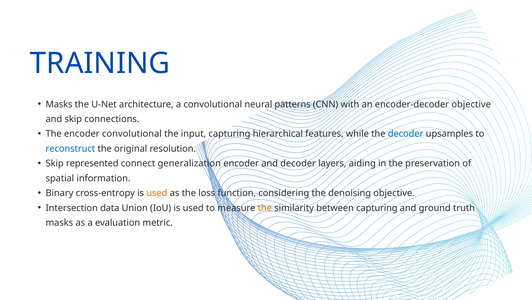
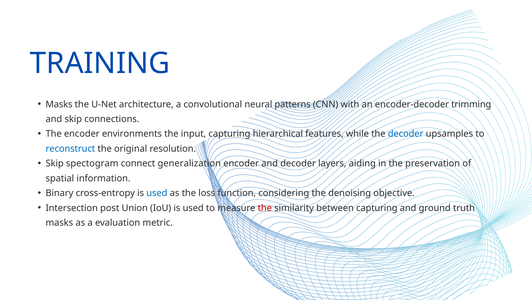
encoder-decoder objective: objective -> trimming (471, 104)
encoder convolutional: convolutional -> environments (132, 134)
represented: represented -> spectogram (92, 163)
used colour: orange -> blue (157, 193)
data: data -> post (110, 207)
the colour: orange -> red (265, 207)
